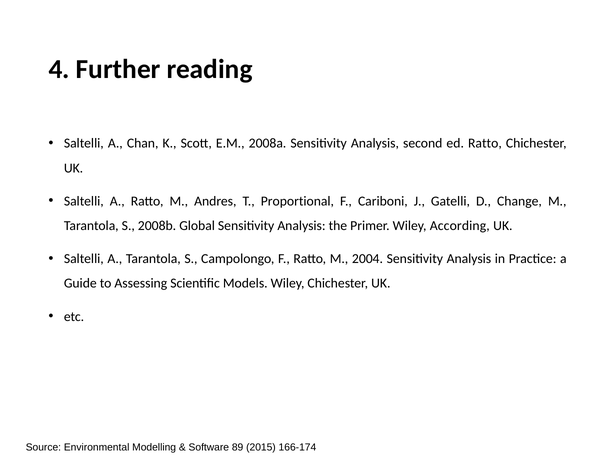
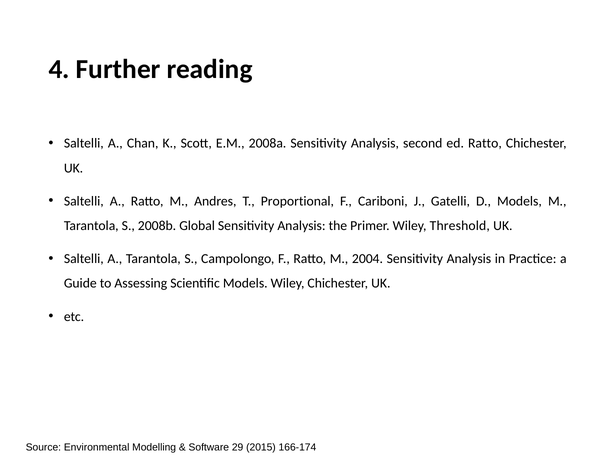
D Change: Change -> Models (519, 201)
According: According -> Threshold (460, 226)
89: 89 -> 29 (238, 447)
